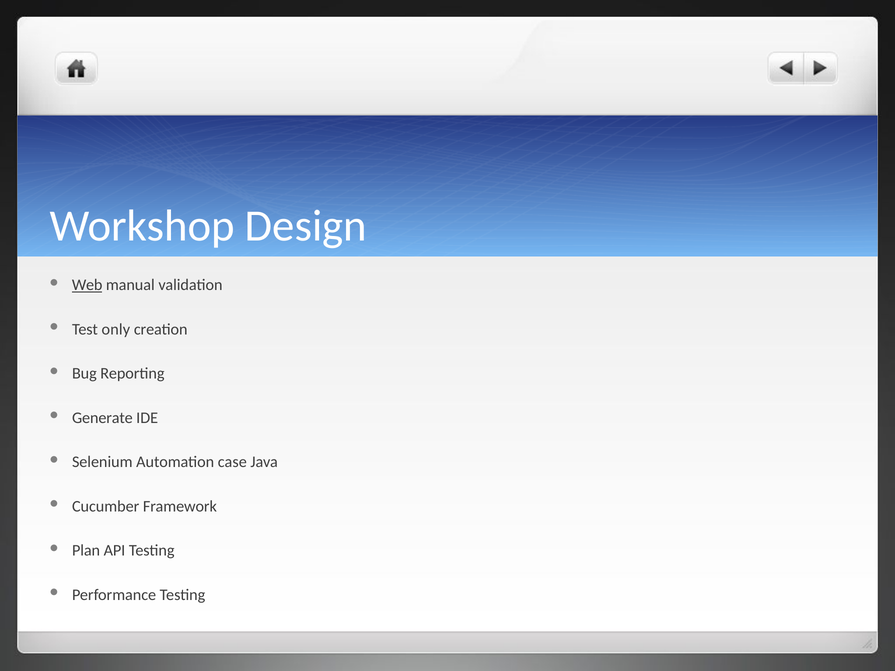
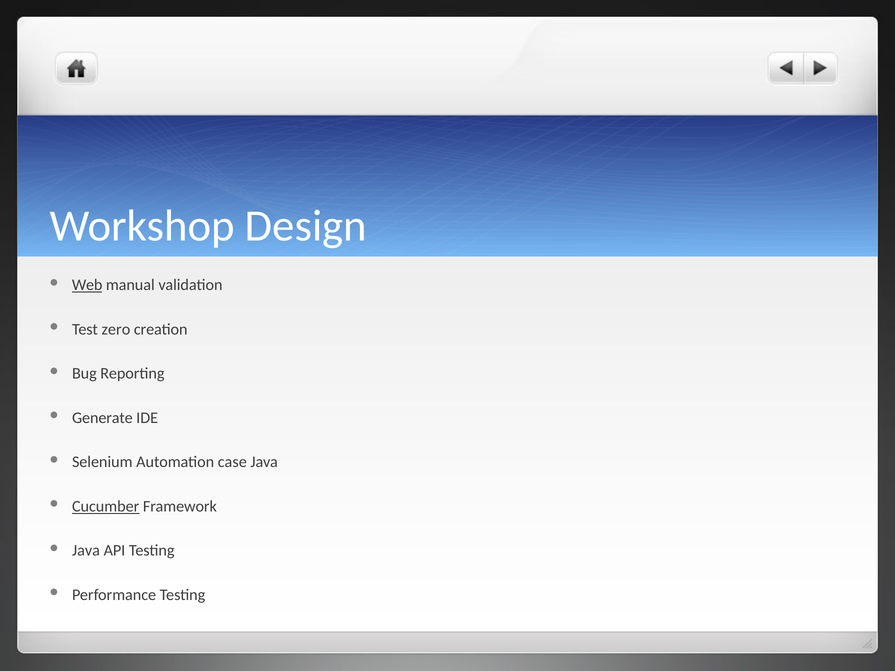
only: only -> zero (116, 329)
Cucumber underline: none -> present (106, 507)
Plan: Plan -> Java (86, 551)
